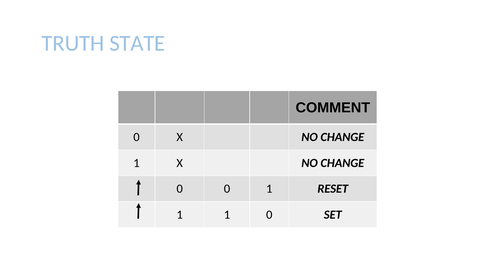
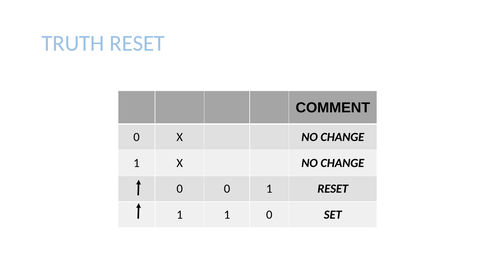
TRUTH STATE: STATE -> RESET (137, 43)
